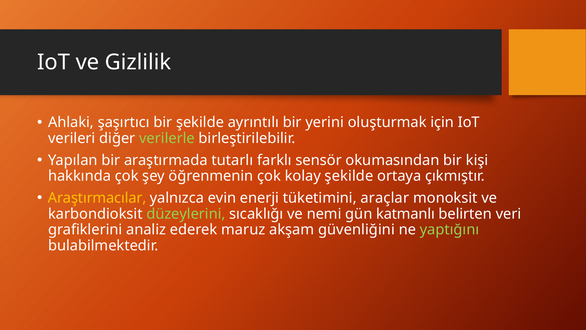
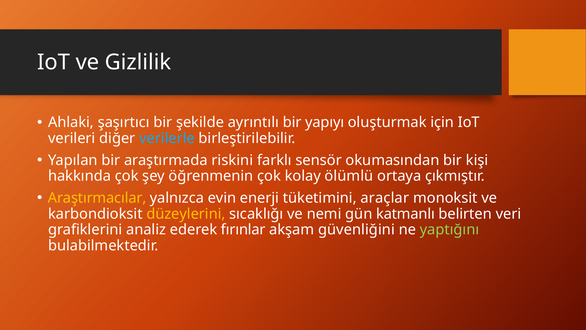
yerini: yerini -> yapıyı (325, 122)
verilerle colour: light green -> light blue (167, 138)
tutarlı: tutarlı -> riskini (232, 160)
kolay şekilde: şekilde -> ölümlü (349, 176)
düzeylerini colour: light green -> yellow (186, 214)
maruz: maruz -> fırınlar (243, 229)
